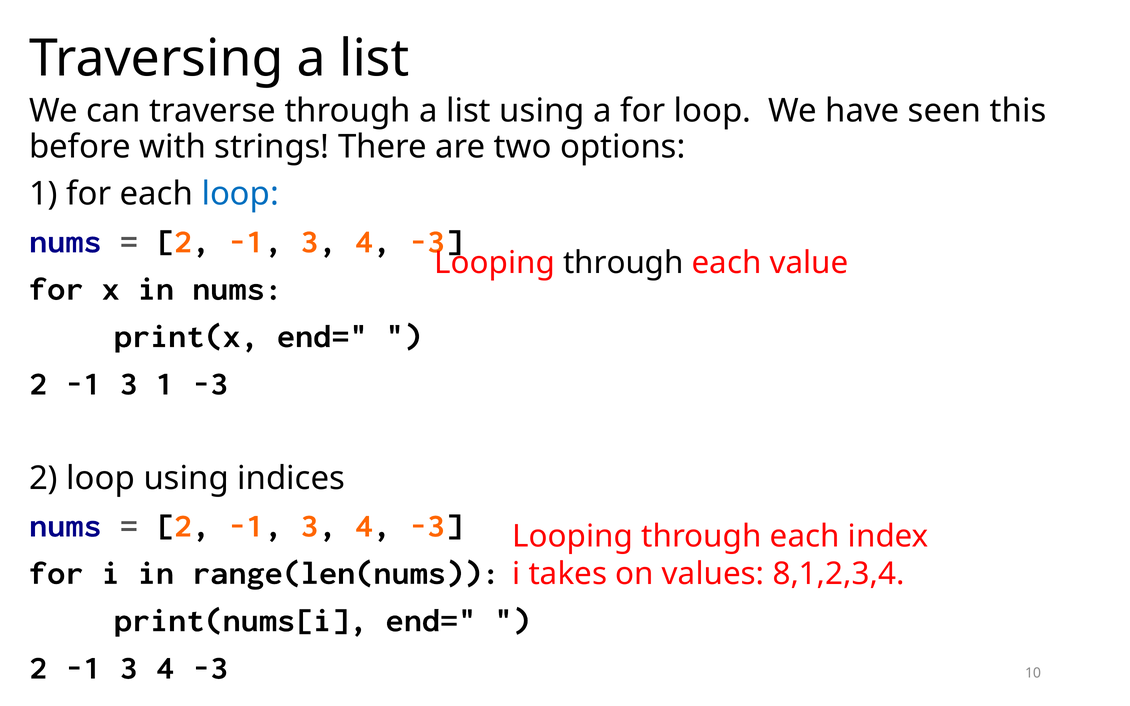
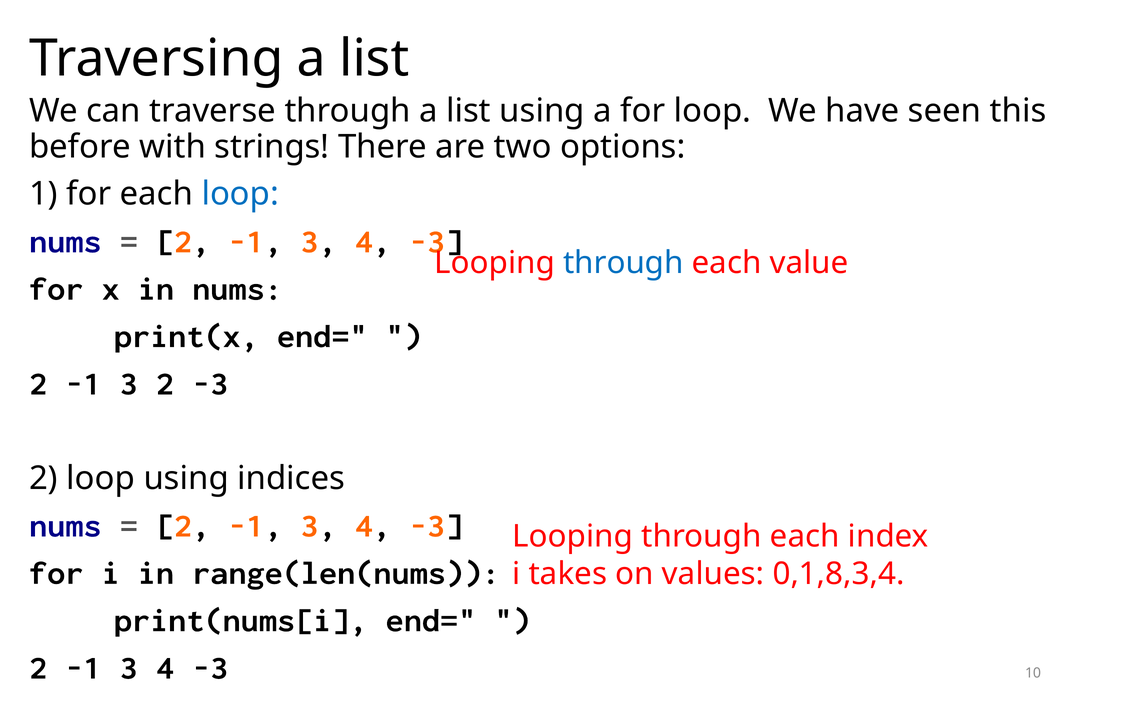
through colour: black -> blue (623, 263)
3 1: 1 -> 2 (165, 384)
8,1,2,3,4: 8,1,2,3,4 -> 0,1,8,3,4 (839, 574)
